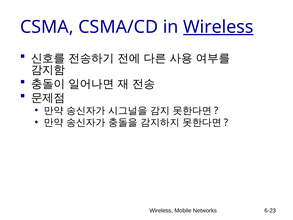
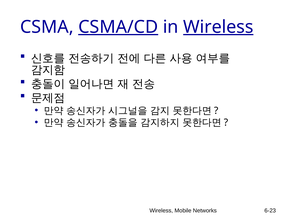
CSMA/CD underline: none -> present (118, 27)
